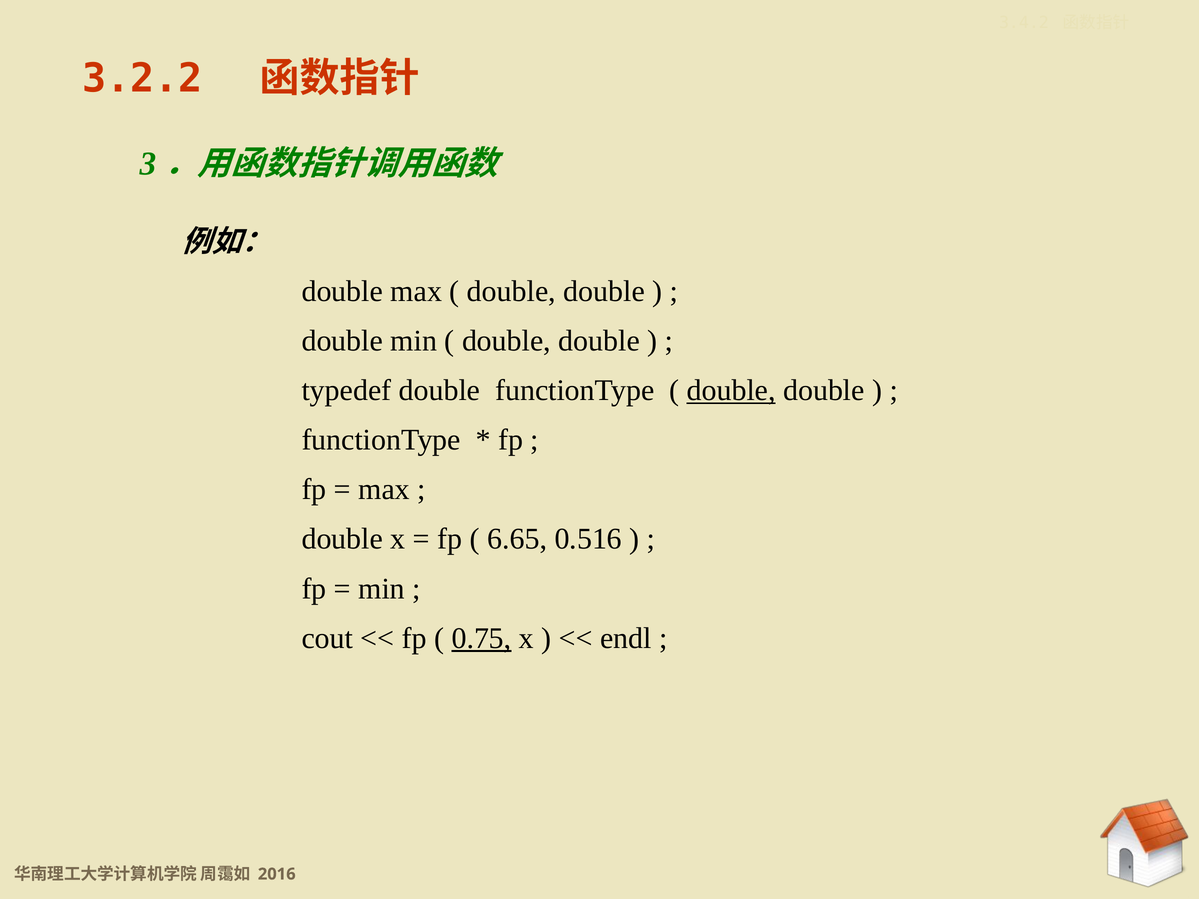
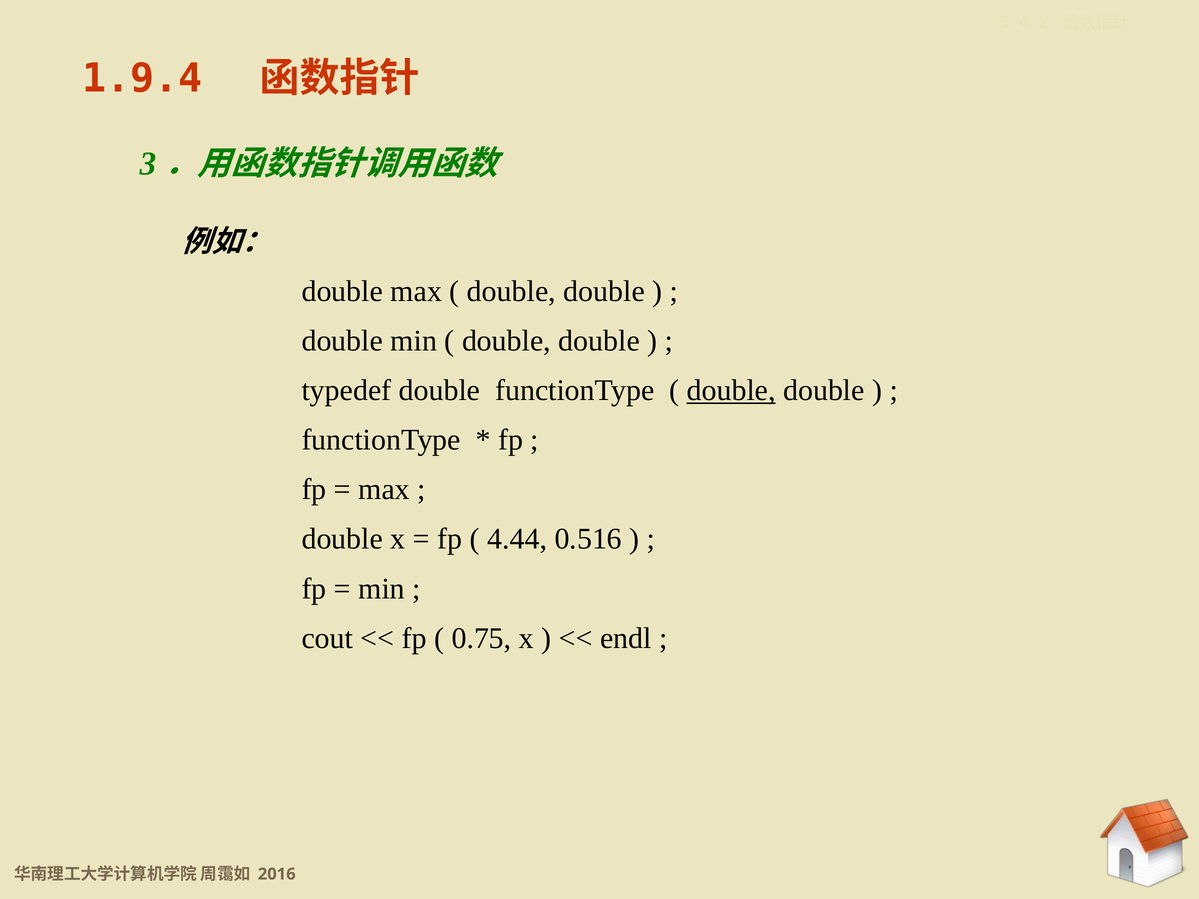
3.2.2: 3.2.2 -> 1.9.4 (142, 79)
6.65: 6.65 -> 4.44 (517, 539)
0.75 underline: present -> none (481, 638)
